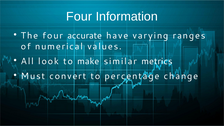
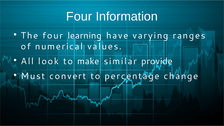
accurate: accurate -> learning (85, 36)
metrics: metrics -> provide (157, 61)
